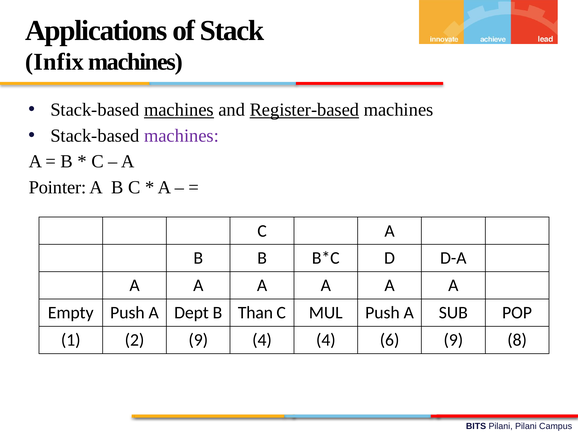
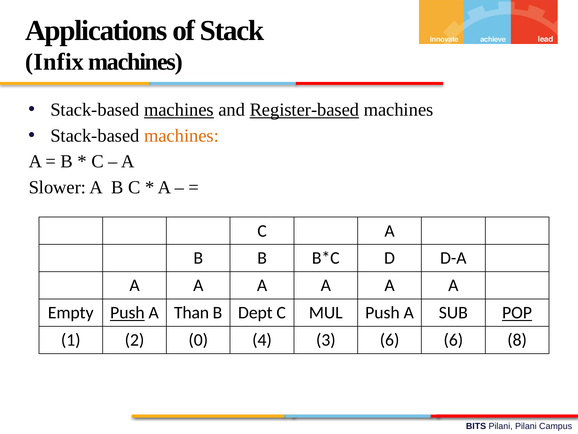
machines colour: purple -> orange (181, 136)
Pointer: Pointer -> Slower (57, 187)
Push underline: none -> present (127, 312)
Dept: Dept -> Than (192, 312)
Than: Than -> Dept (255, 312)
POP underline: none -> present (517, 312)
2 9: 9 -> 0 (198, 340)
4 4: 4 -> 3 (326, 340)
6 9: 9 -> 6 (453, 340)
